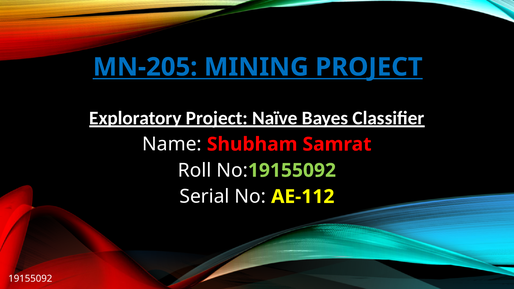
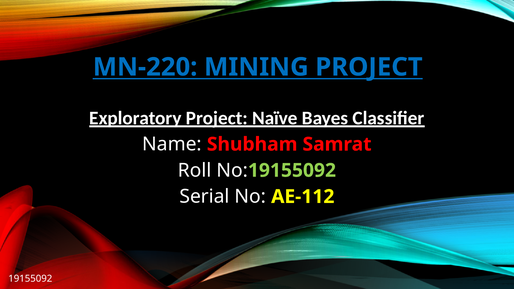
MN-205: MN-205 -> MN-220 (145, 67)
